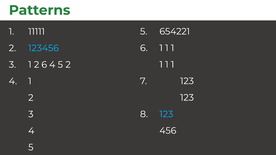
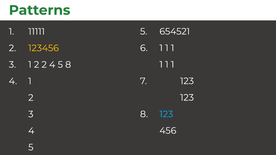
654221: 654221 -> 654521 (175, 32)
123456 colour: light blue -> yellow (44, 48)
2 6: 6 -> 2 (44, 65)
5 2: 2 -> 8 (68, 65)
